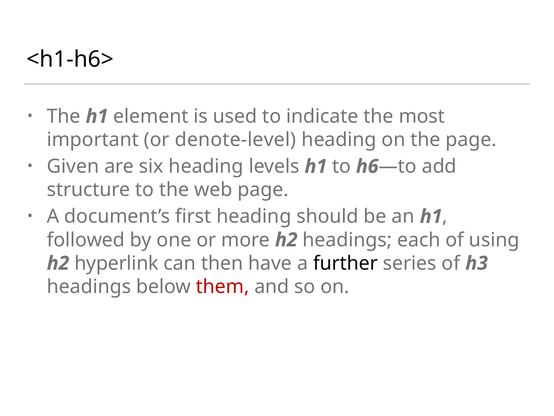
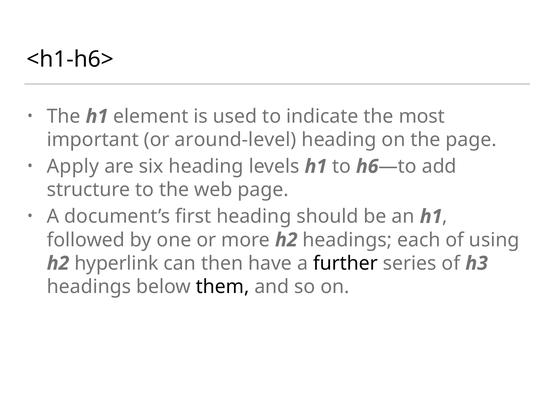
denote-level: denote-level -> around-level (236, 140)
Given: Given -> Apply (73, 166)
them colour: red -> black (223, 286)
